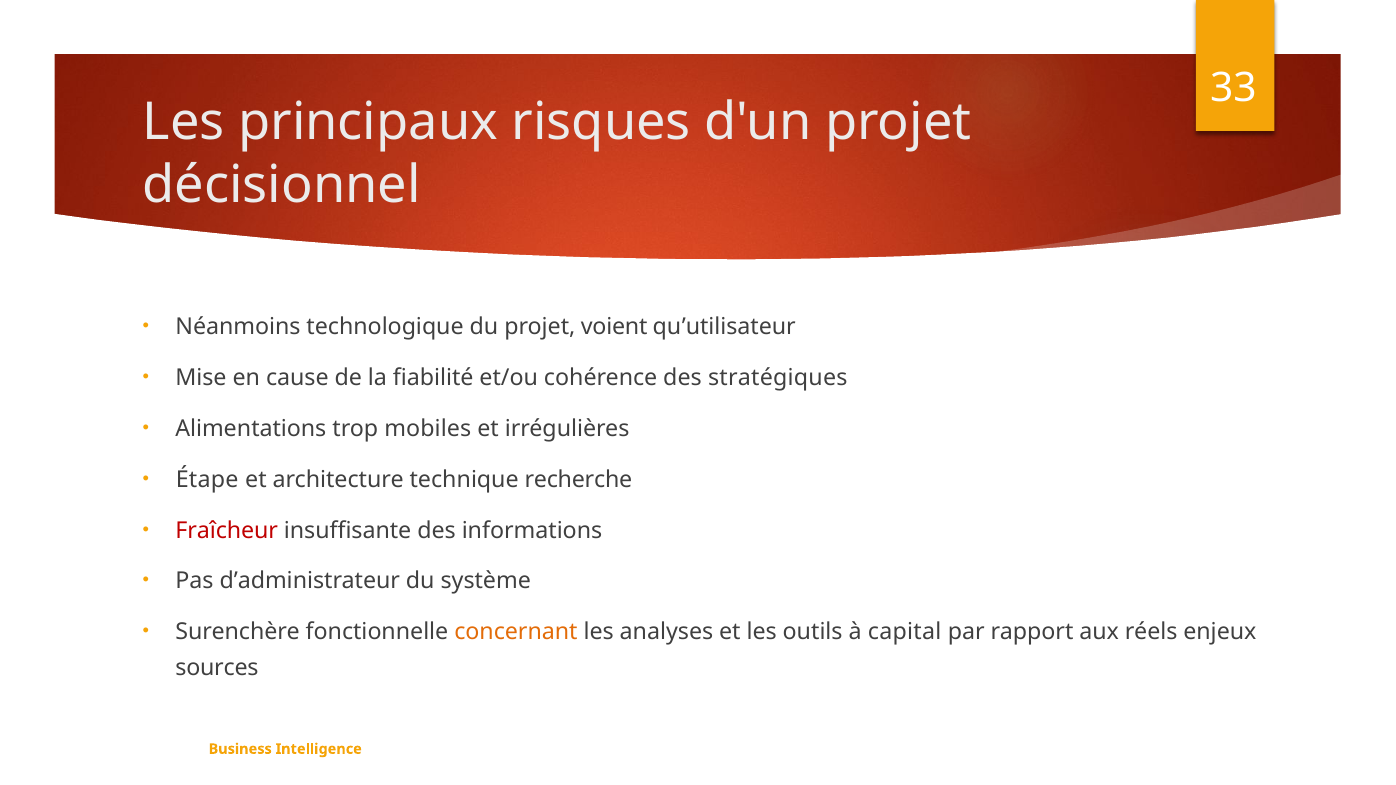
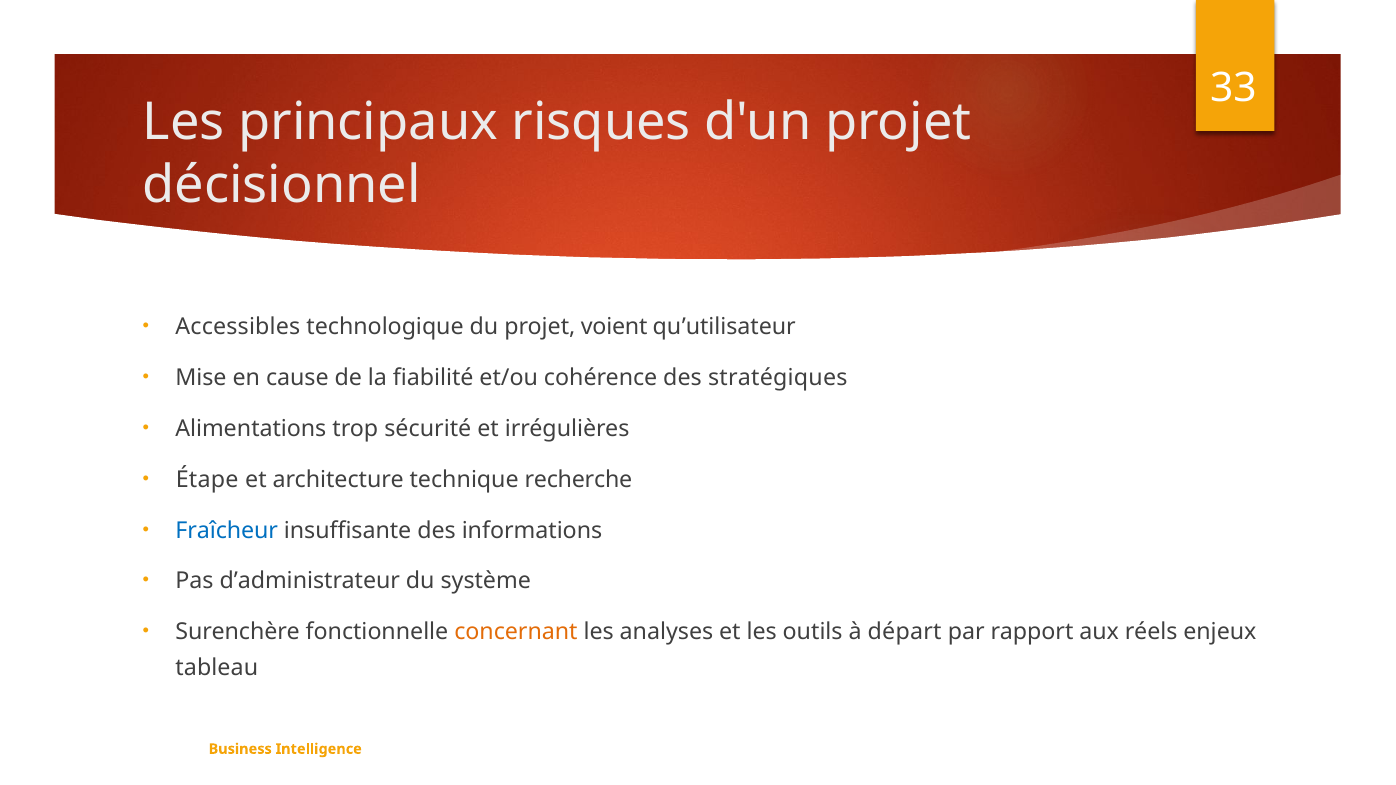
Néanmoins: Néanmoins -> Accessibles (238, 327)
mobiles: mobiles -> sécurité (428, 429)
Fraîcheur colour: red -> blue (227, 531)
capital: capital -> départ (905, 632)
sources: sources -> tableau (217, 669)
